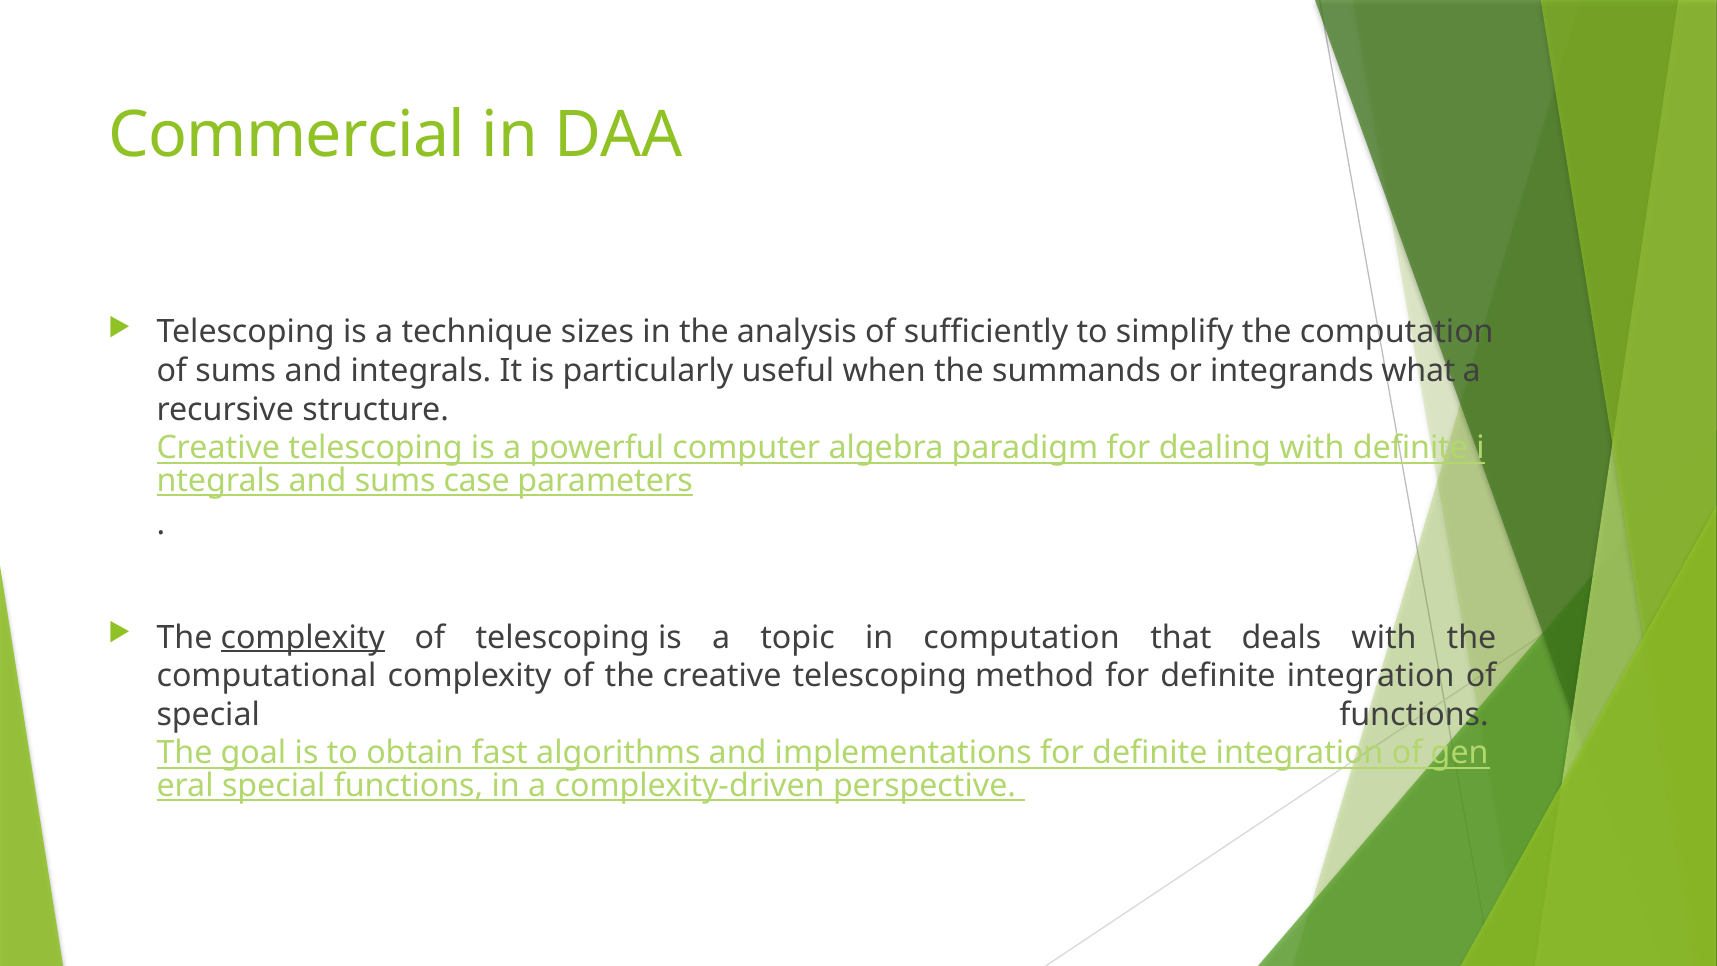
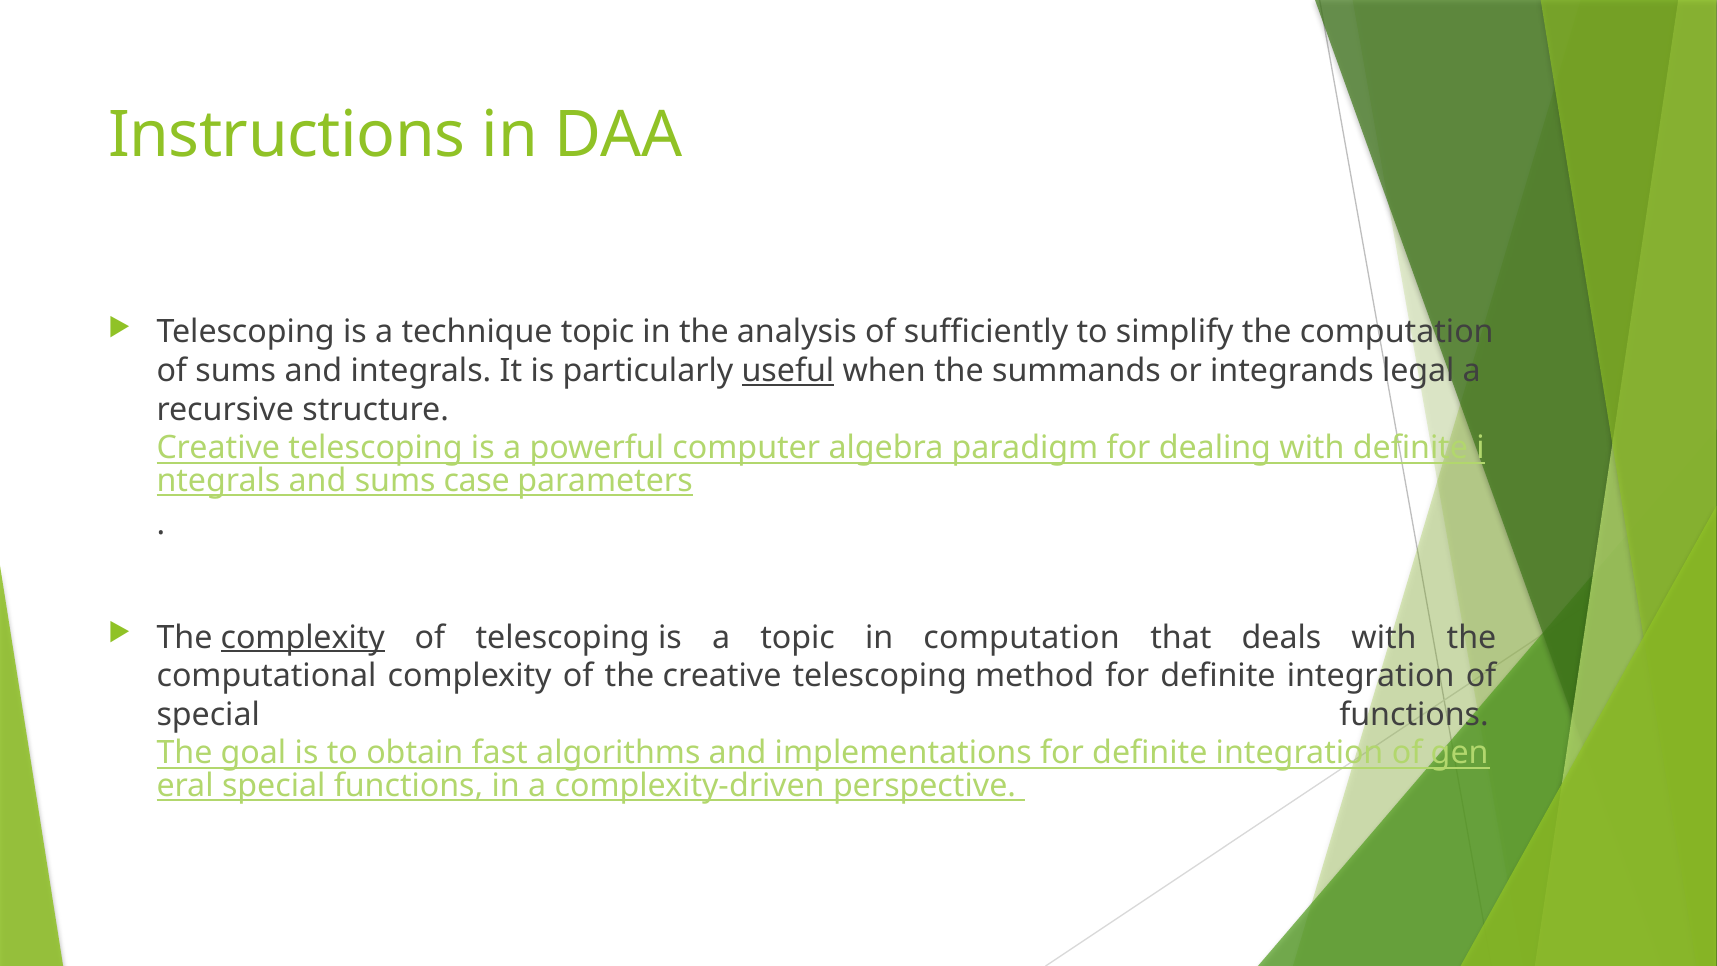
Commercial: Commercial -> Instructions (287, 135)
technique sizes: sizes -> topic (598, 332)
useful underline: none -> present (788, 371)
what: what -> legal (1418, 371)
